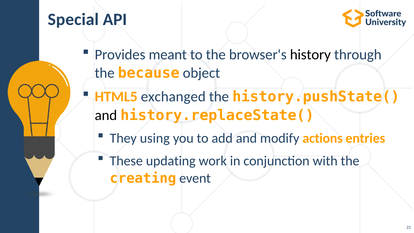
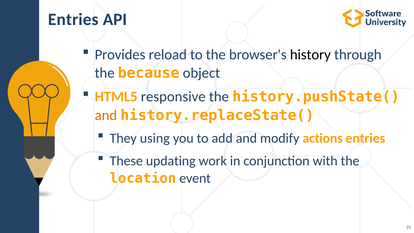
Special: Special -> Entries (73, 20)
meant: meant -> reload (168, 55)
exchanged: exchanged -> responsive (173, 97)
and colour: black -> orange (106, 115)
creating: creating -> location (143, 178)
